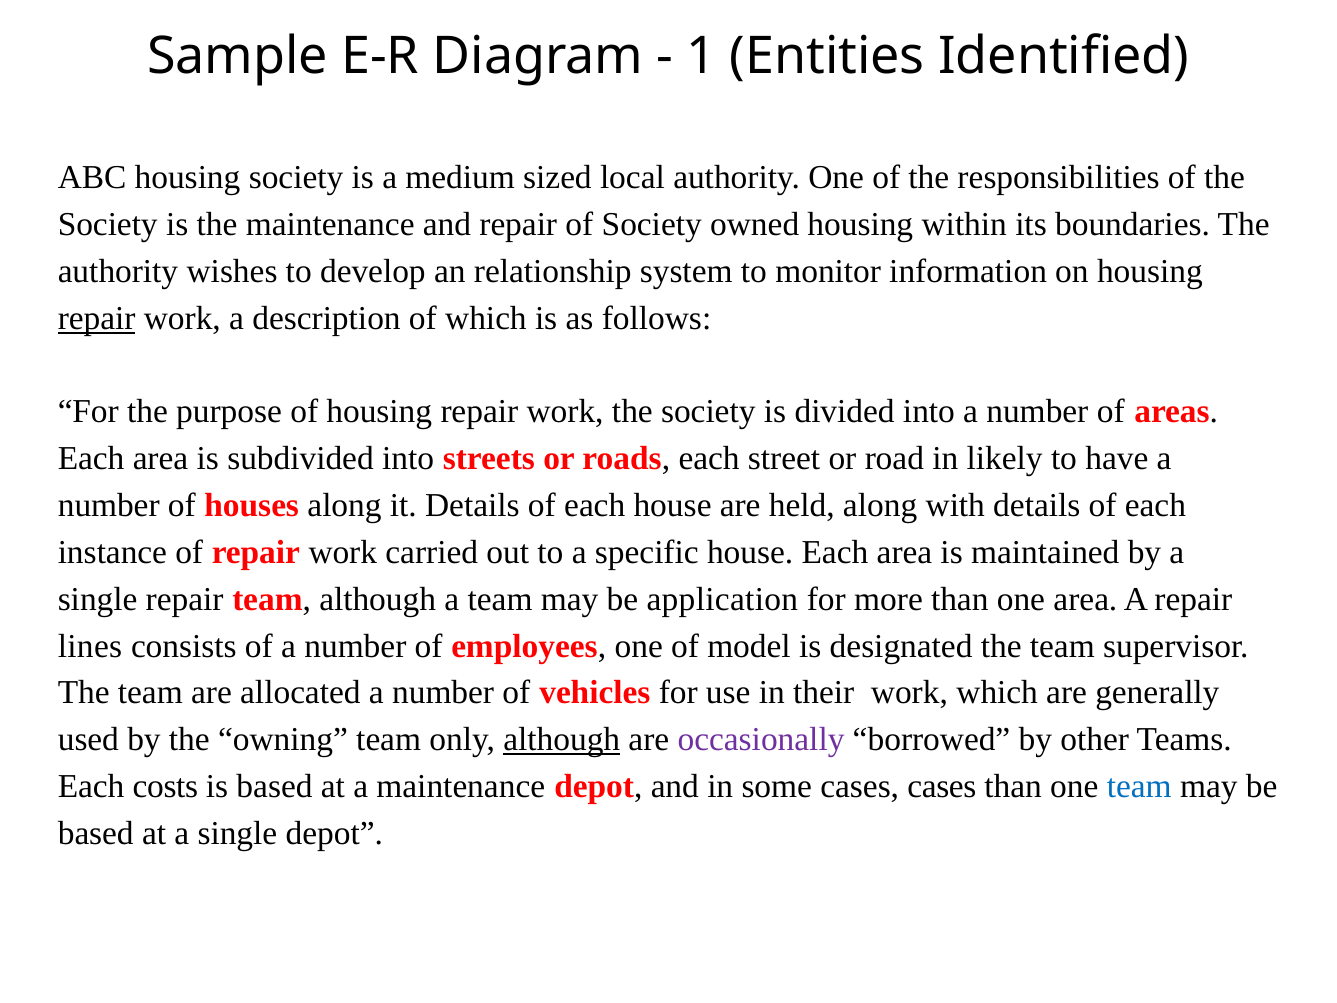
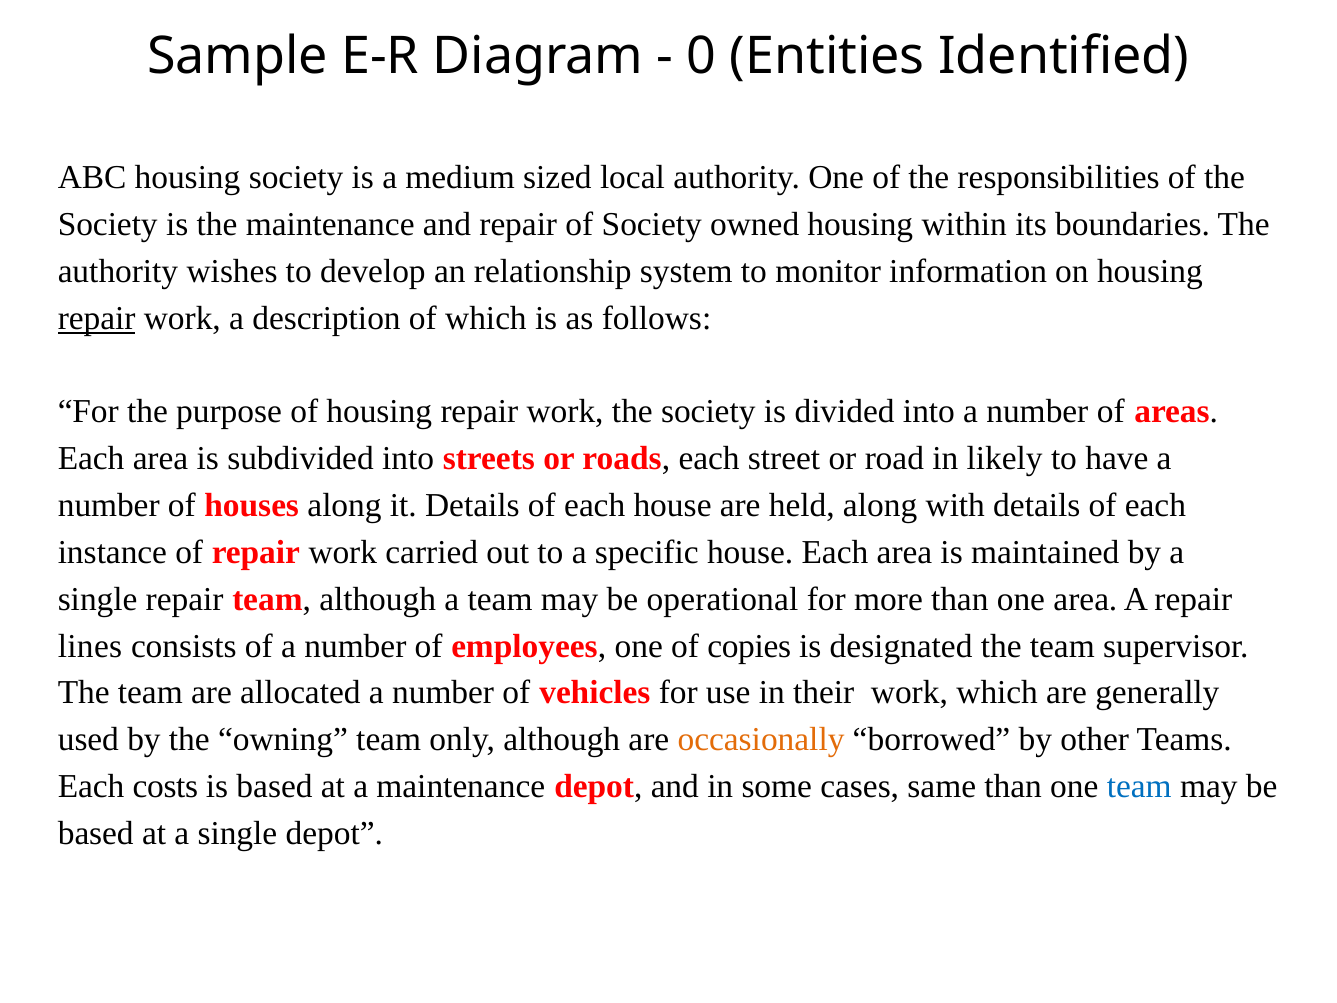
1: 1 -> 0 (702, 56)
application: application -> operational (722, 599)
model: model -> copies (749, 646)
although underline: present -> none (562, 739)
occasionally colour: purple -> orange (761, 739)
cases cases: cases -> same (942, 786)
